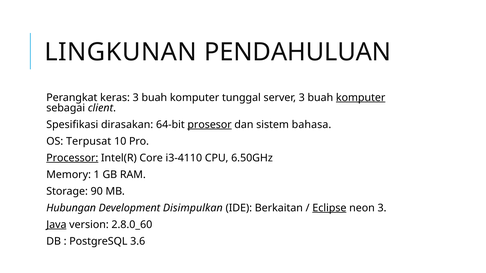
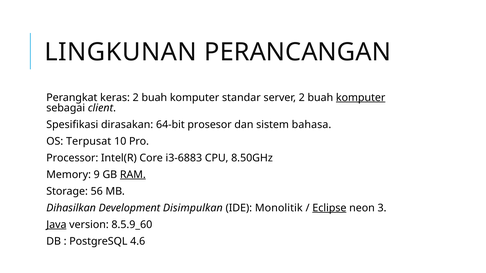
PENDAHULUAN: PENDAHULUAN -> PERANCANGAN (298, 52)
keras 3: 3 -> 2 (136, 98)
tunggal: tunggal -> standar (241, 98)
server 3: 3 -> 2 (302, 98)
prosesor underline: present -> none (210, 125)
Processor underline: present -> none (72, 158)
i3-4110: i3-4110 -> i3-6883 (184, 158)
6.50GHz: 6.50GHz -> 8.50GHz (252, 158)
1: 1 -> 9 (97, 175)
RAM underline: none -> present (133, 175)
90: 90 -> 56 (97, 191)
Hubungan: Hubungan -> Dihasilkan (71, 208)
Berkaitan: Berkaitan -> Monolitik (279, 208)
2.8.0_60: 2.8.0_60 -> 8.5.9_60 (132, 225)
3.6: 3.6 -> 4.6 (138, 242)
